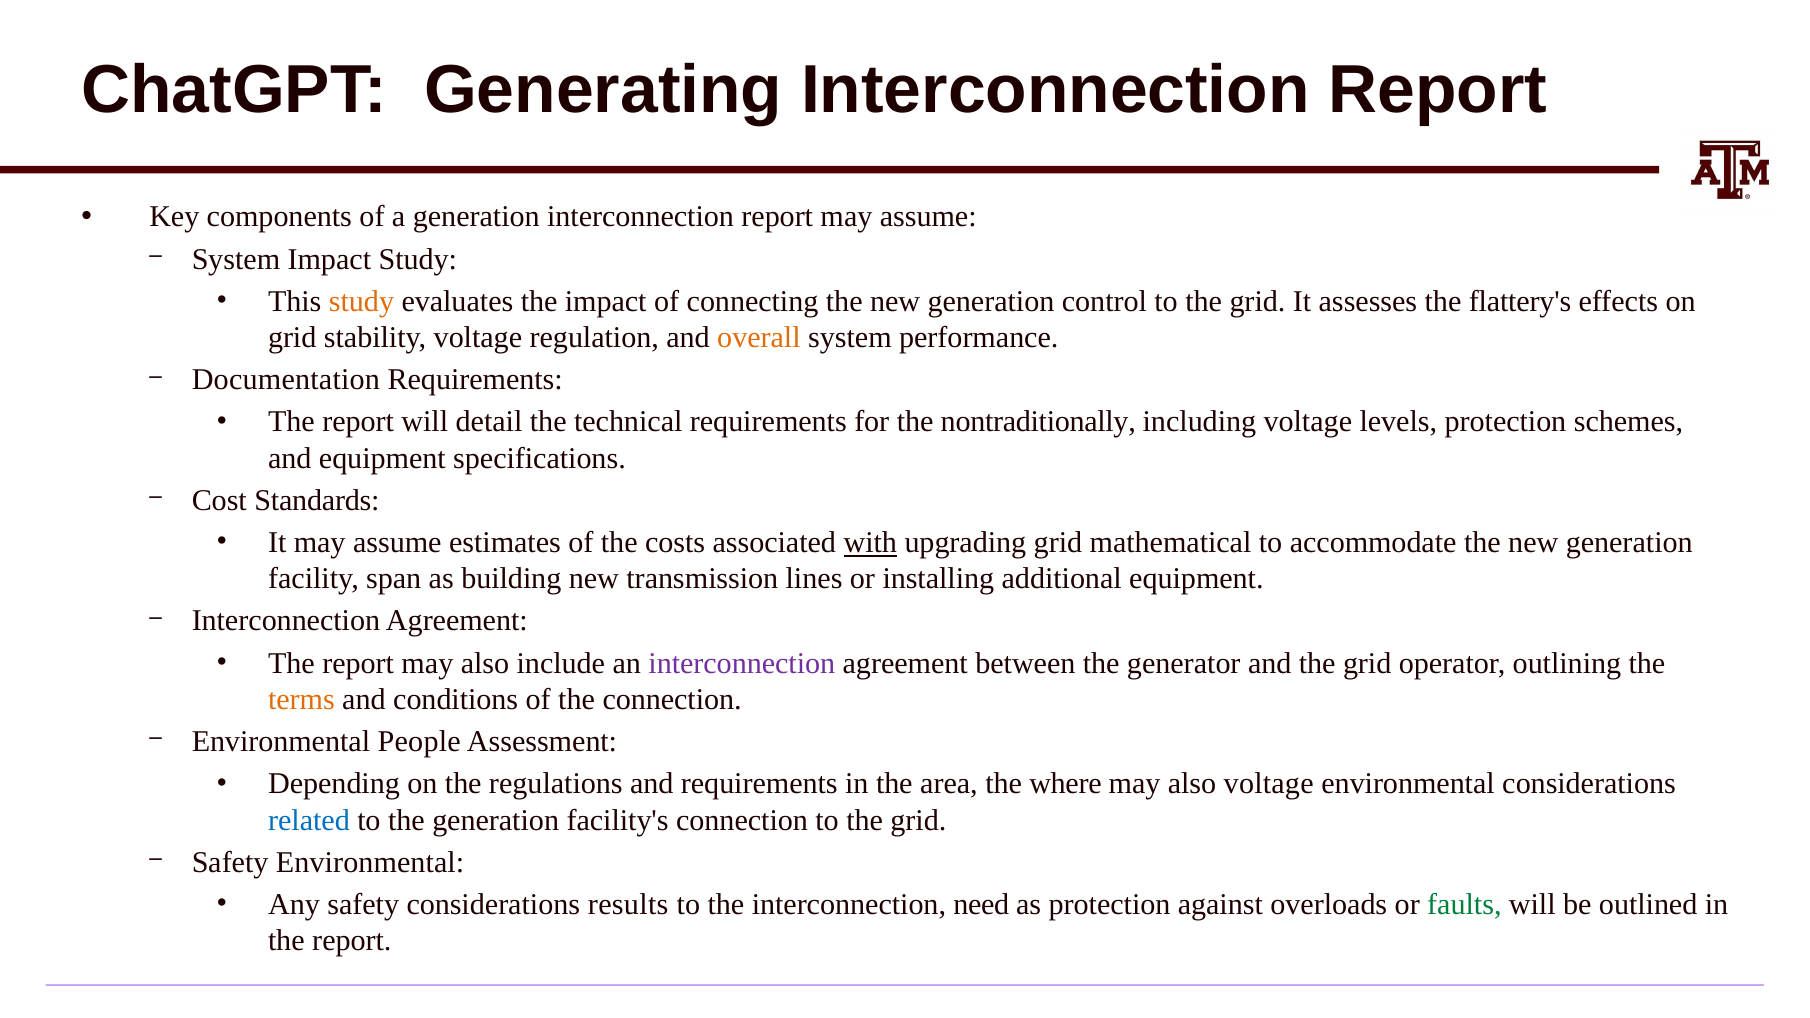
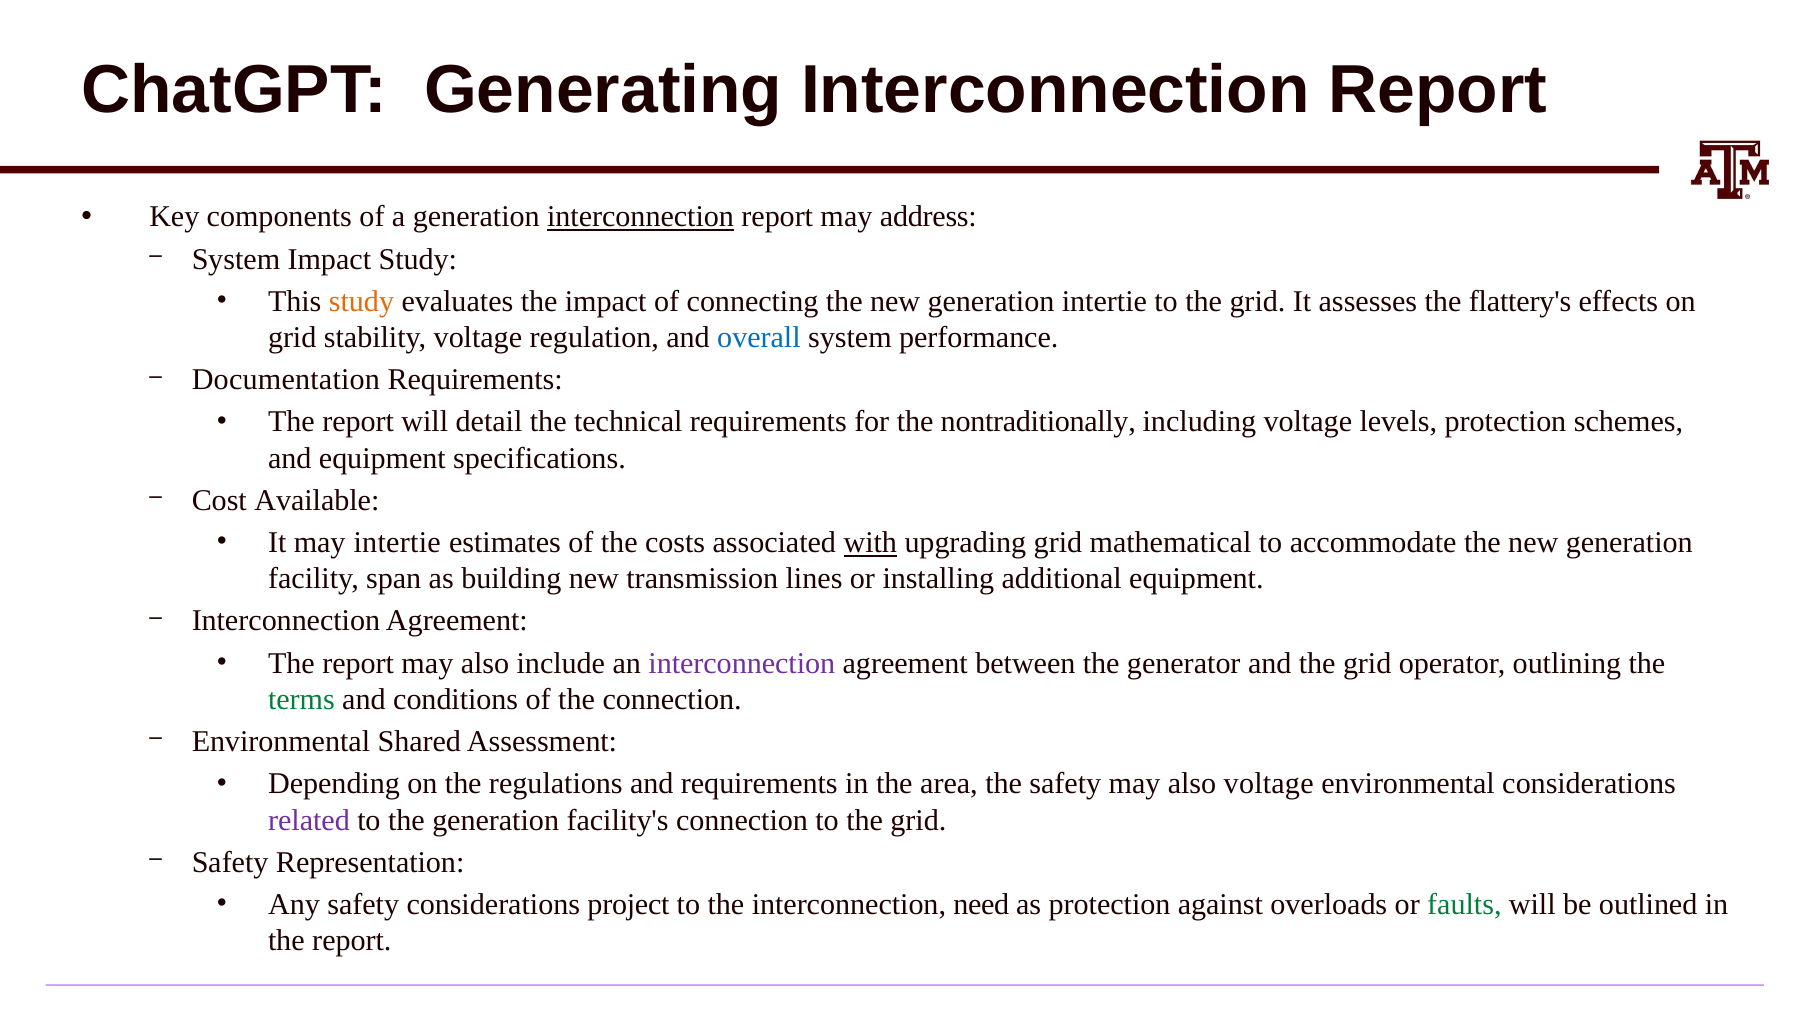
interconnection underline: none -> present (641, 217)
report may assume: assume -> address (928, 217)
generation control: control -> intertie (1104, 301)
overall colour: orange -> blue (759, 338)
Standards: Standards -> Available (317, 501)
It may assume: assume -> intertie (397, 543)
terms colour: orange -> green (301, 700)
People: People -> Shared (419, 742)
the where: where -> safety (1065, 784)
related colour: blue -> purple (309, 820)
Safety Environmental: Environmental -> Representation (370, 862)
results: results -> project (628, 905)
